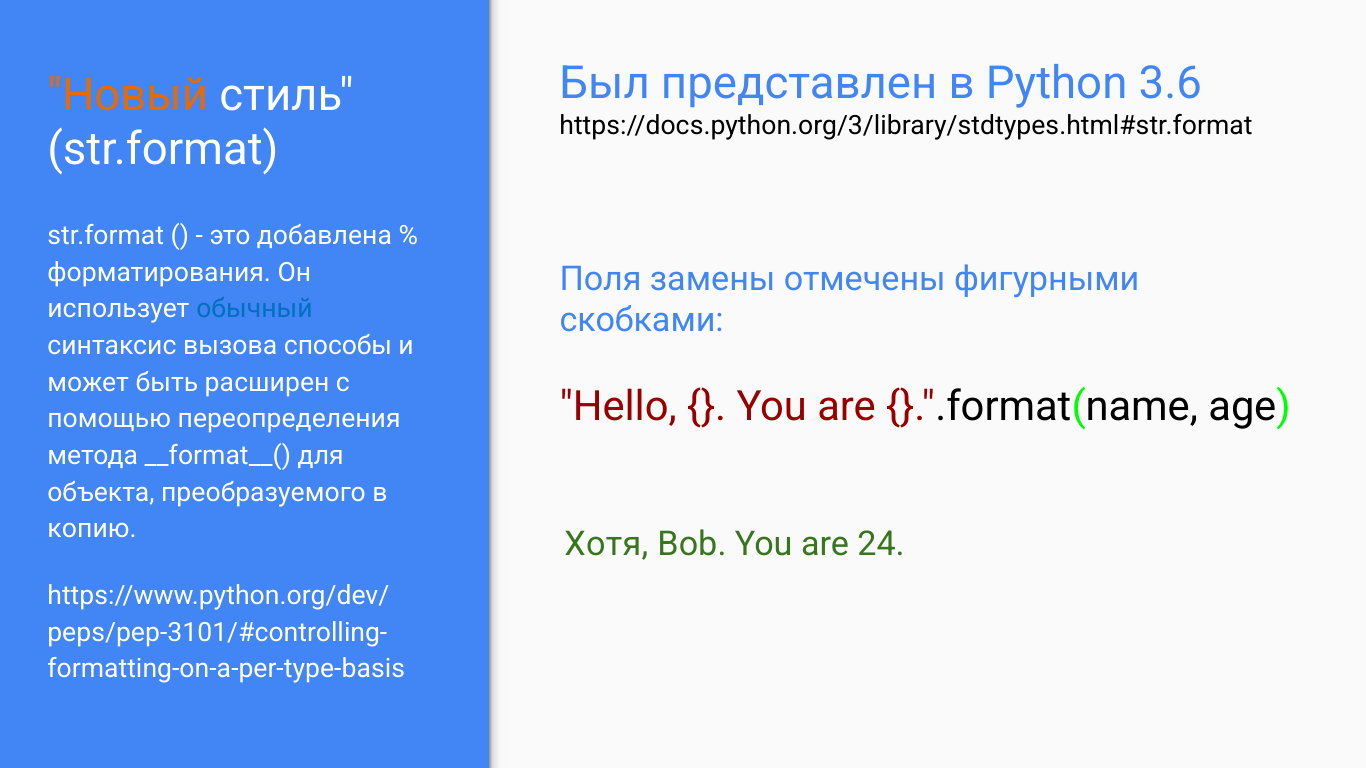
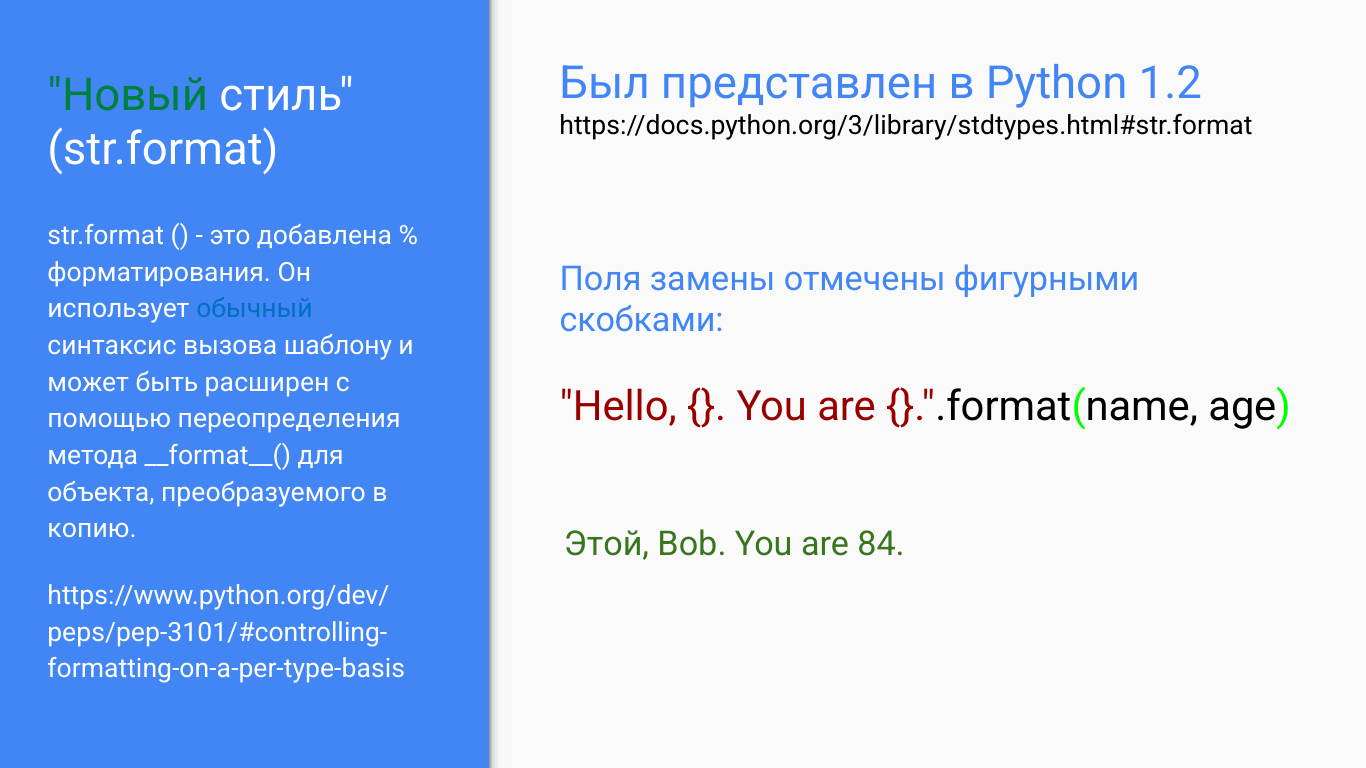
3.6: 3.6 -> 1.2 (1170, 84)
Новый colour: orange -> green (128, 95)
способы: способы -> шаблону (338, 346)
Хотя: Хотя -> Этой (607, 544)
24: 24 -> 84 (881, 544)
